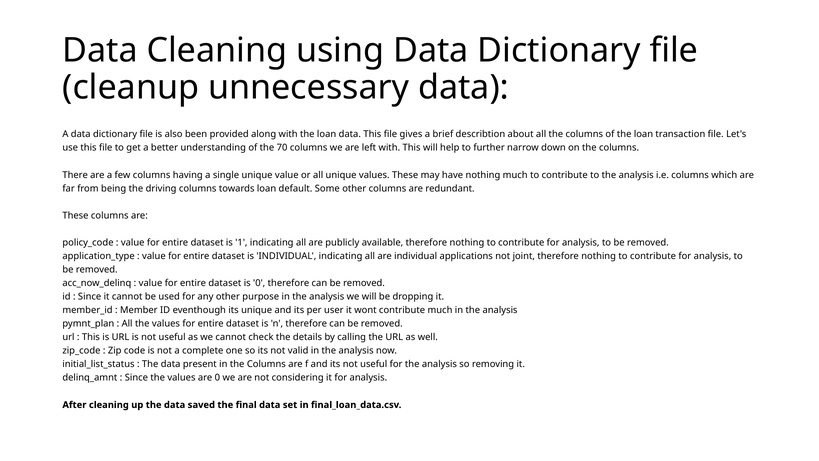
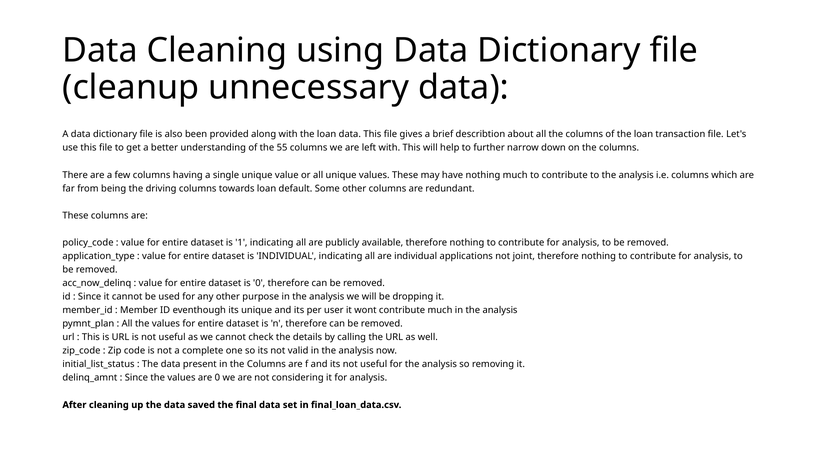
70: 70 -> 55 (282, 148)
